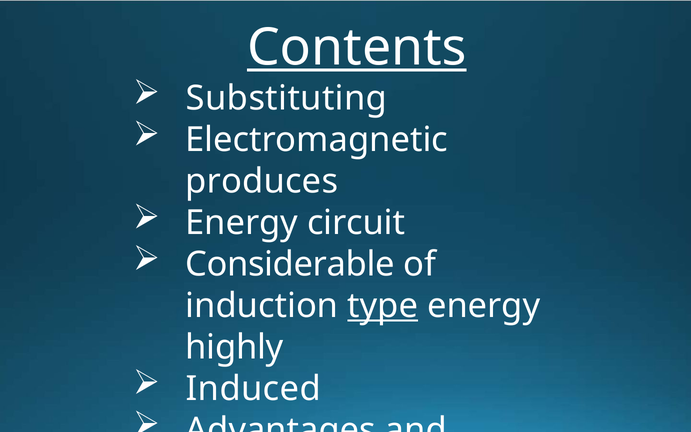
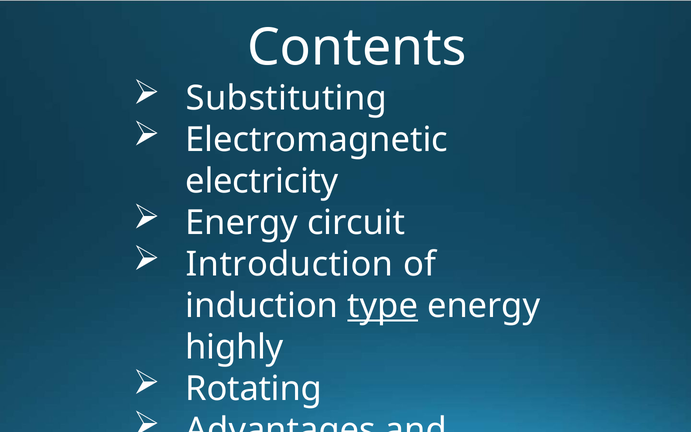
Contents underline: present -> none (357, 48)
produces: produces -> electricity (262, 181)
Considerable: Considerable -> Introduction (290, 264)
Induced: Induced -> Rotating (254, 389)
